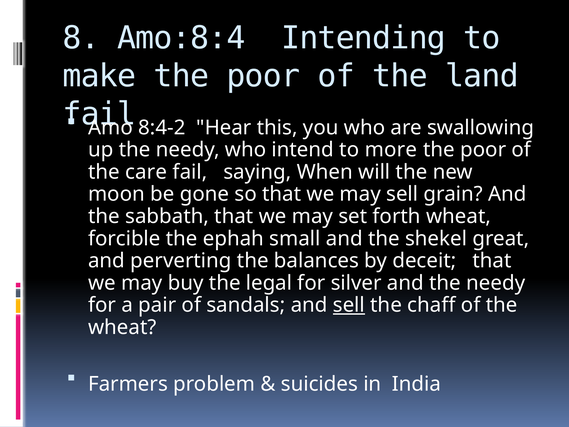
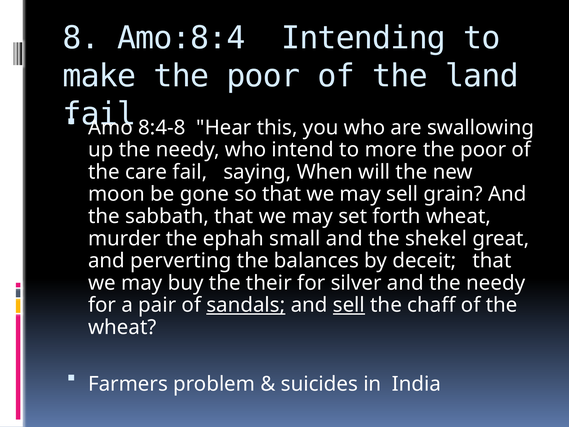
8:4-2: 8:4-2 -> 8:4-8 (162, 128)
forcible: forcible -> murder (124, 238)
legal: legal -> their (269, 283)
sandals underline: none -> present (246, 305)
